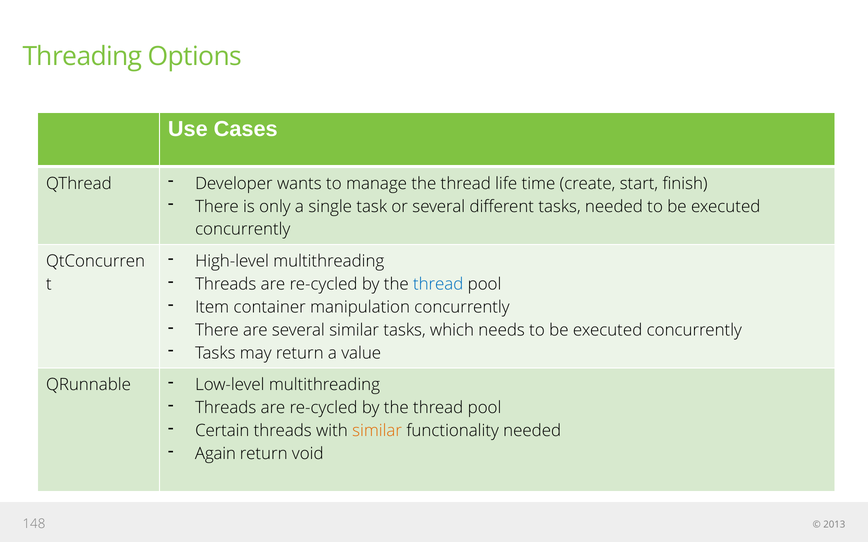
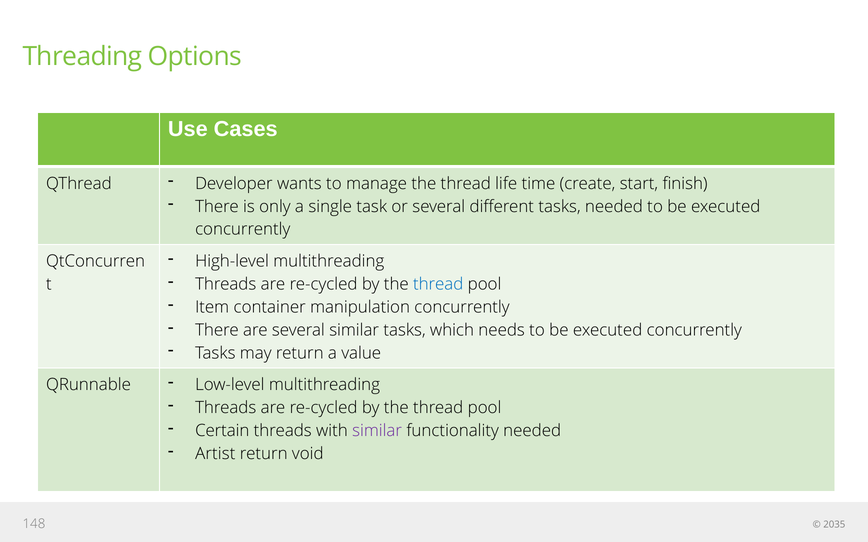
similar colour: orange -> purple (377, 431)
Again: Again -> Artist (215, 454)
2013: 2013 -> 2035 (834, 525)
